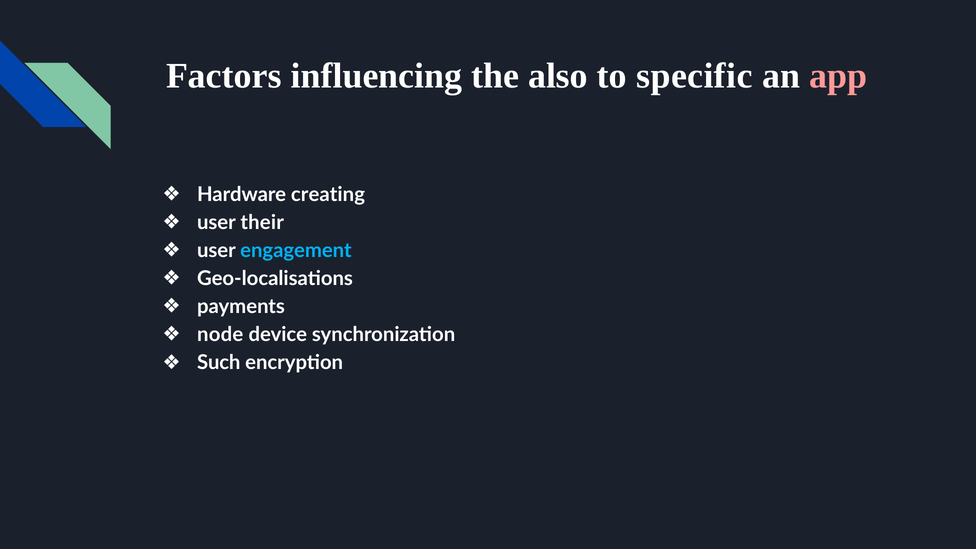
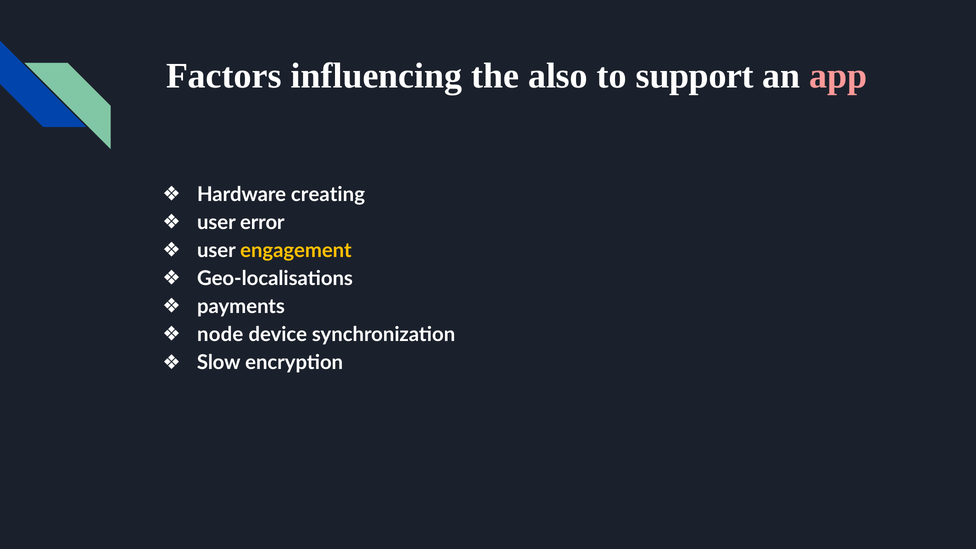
specific: specific -> support (695, 76)
their: their -> error (262, 222)
engagement colour: light blue -> yellow (296, 250)
Such: Such -> Slow (219, 363)
